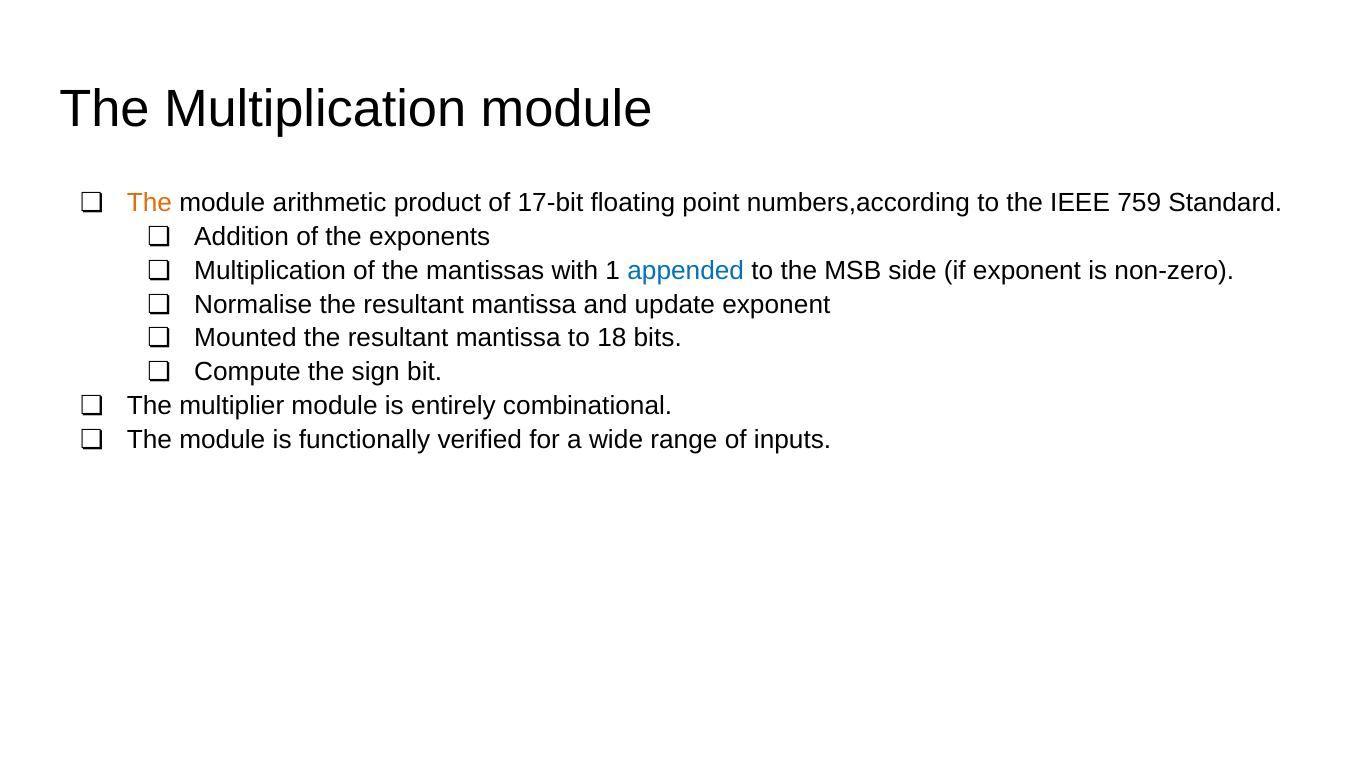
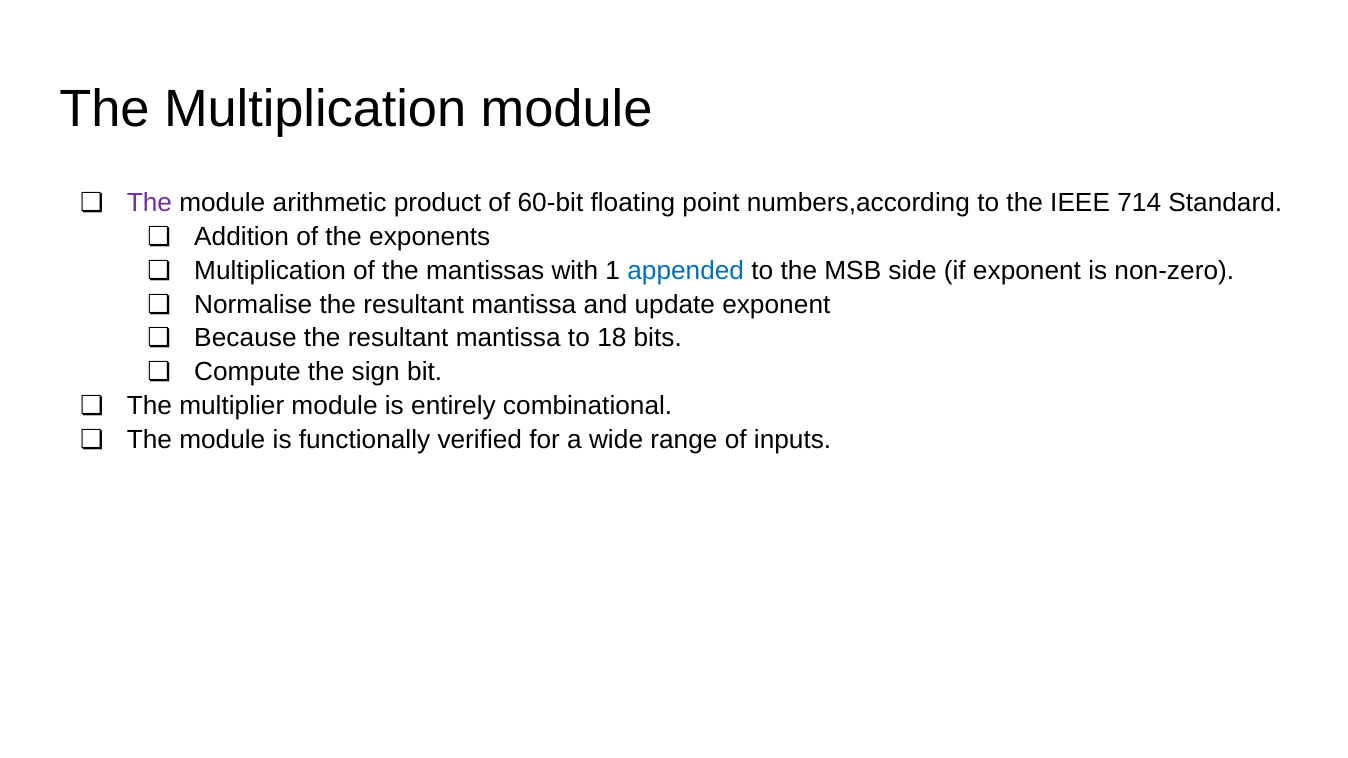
The colour: orange -> purple (149, 203)
17-bit: 17-bit -> 60-bit (550, 203)
759: 759 -> 714 (1139, 203)
Mounted: Mounted -> Because (245, 338)
